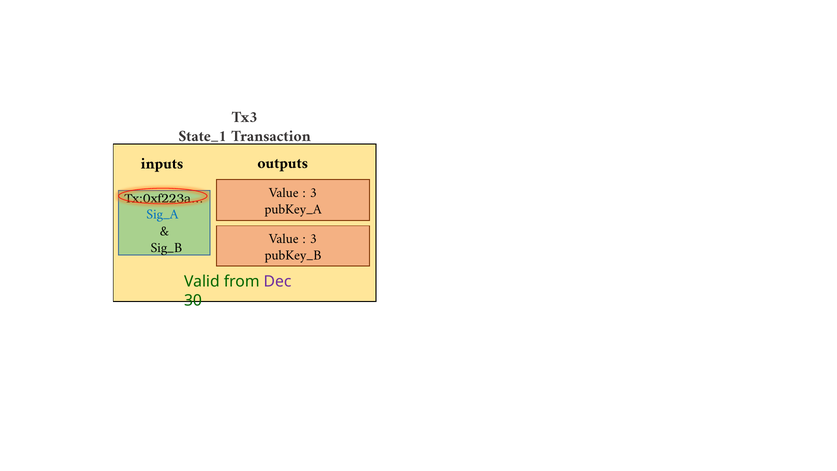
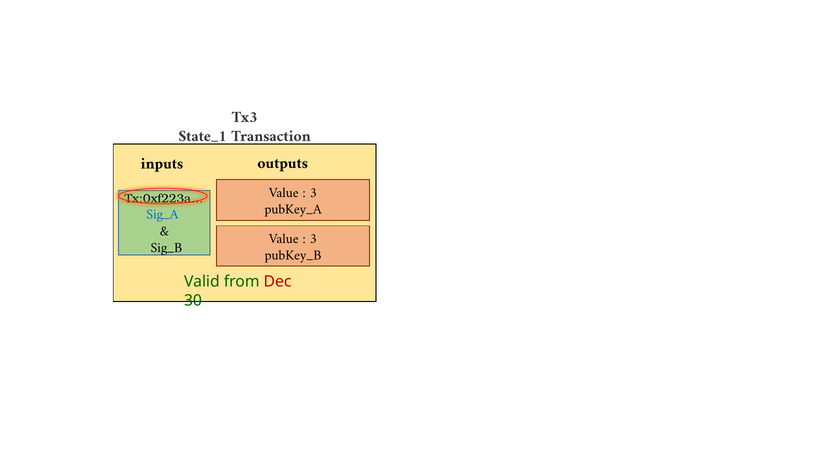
Dec colour: purple -> red (278, 282)
